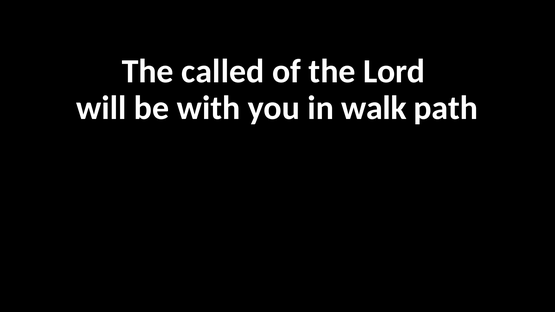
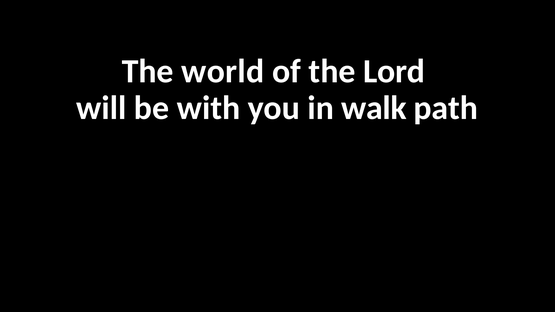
called: called -> world (223, 71)
